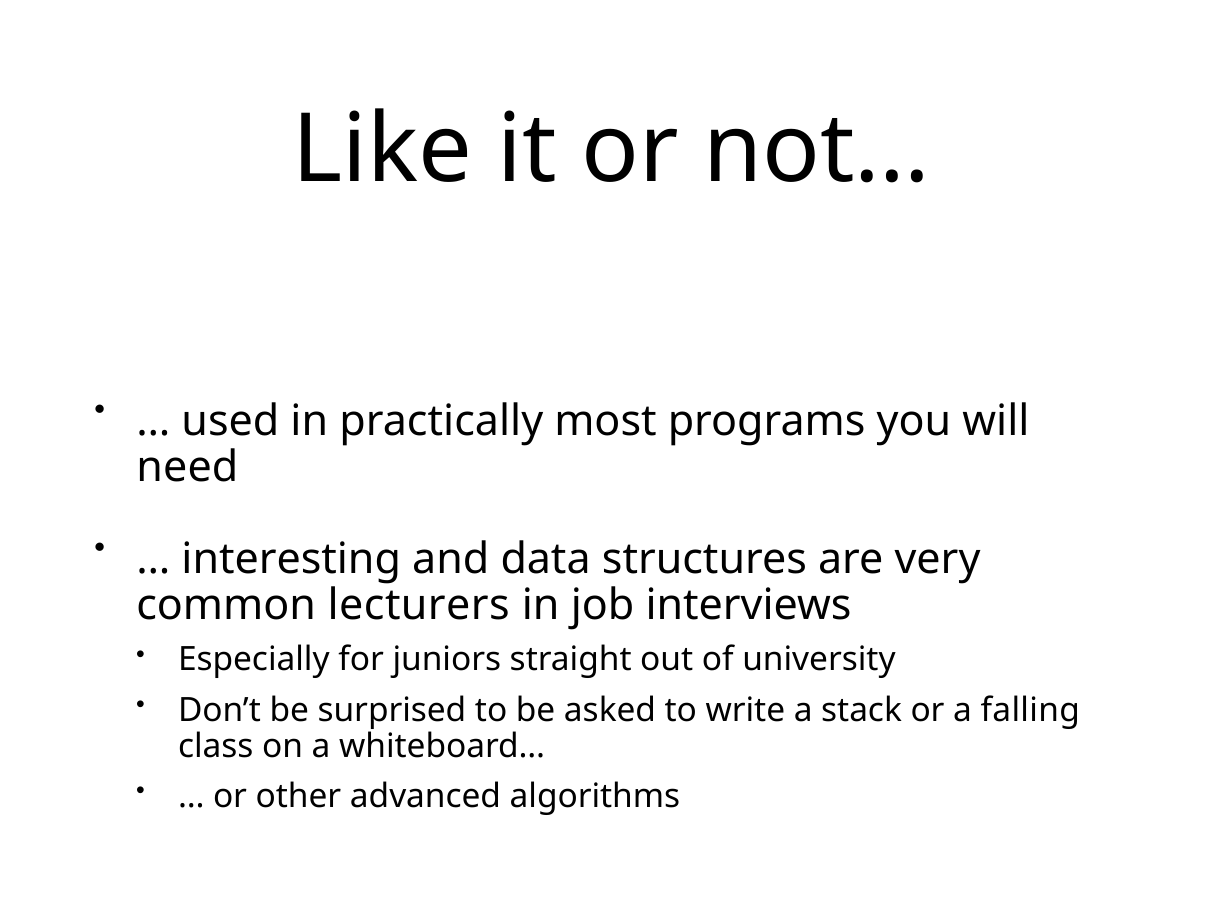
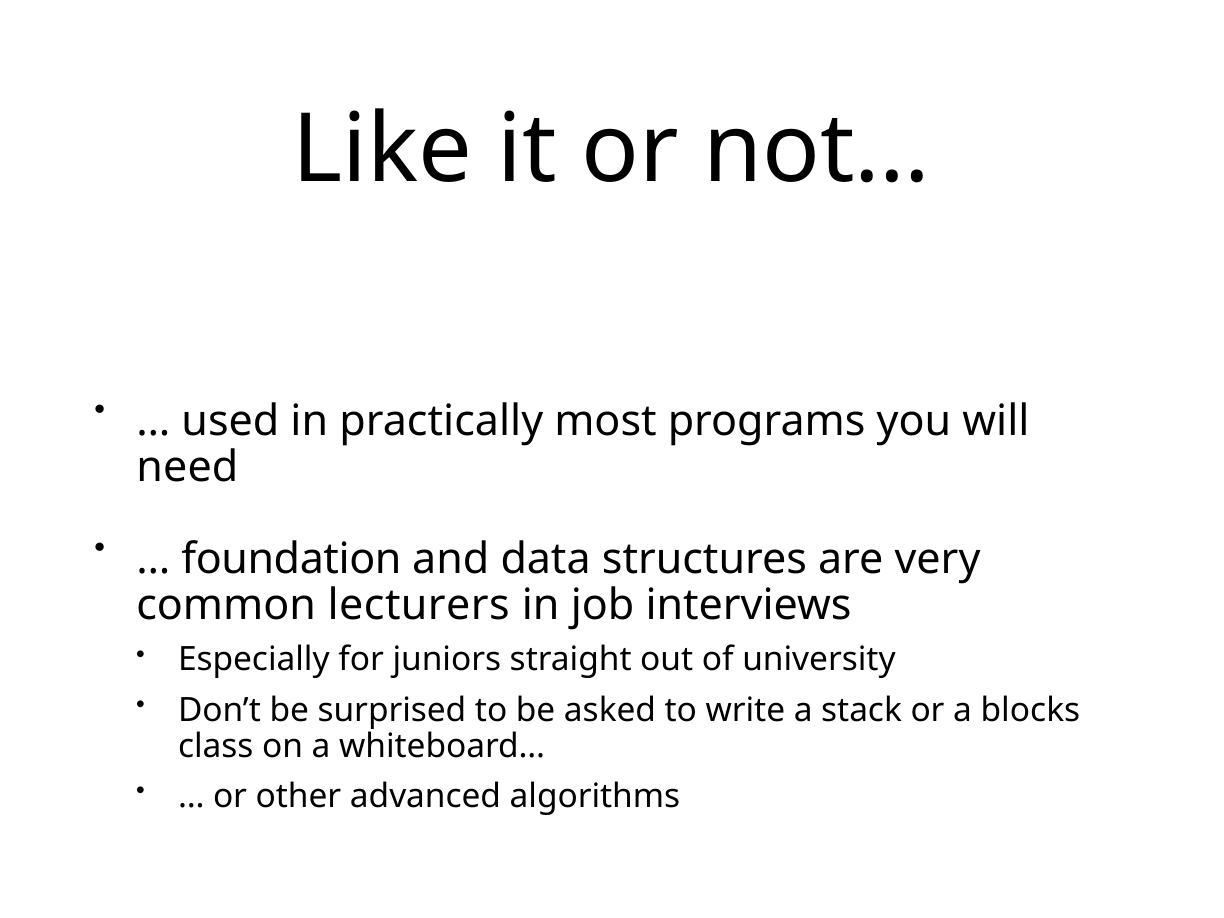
interesting: interesting -> foundation (291, 559)
falling: falling -> blocks (1030, 710)
